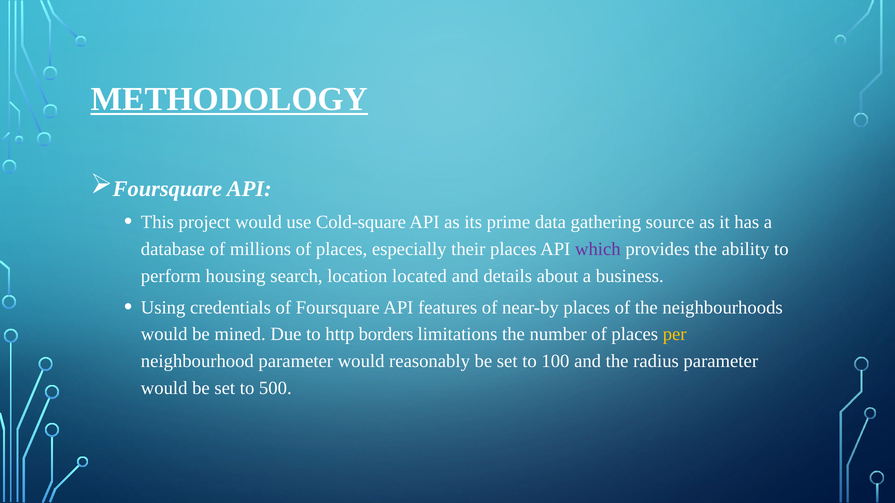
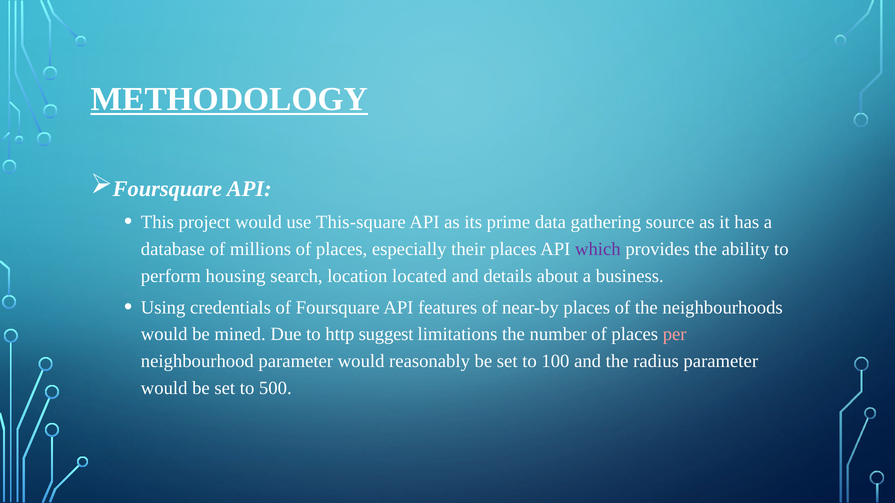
Cold-square: Cold-square -> This-square (361, 222)
borders: borders -> suggest (386, 335)
per colour: yellow -> pink (675, 335)
